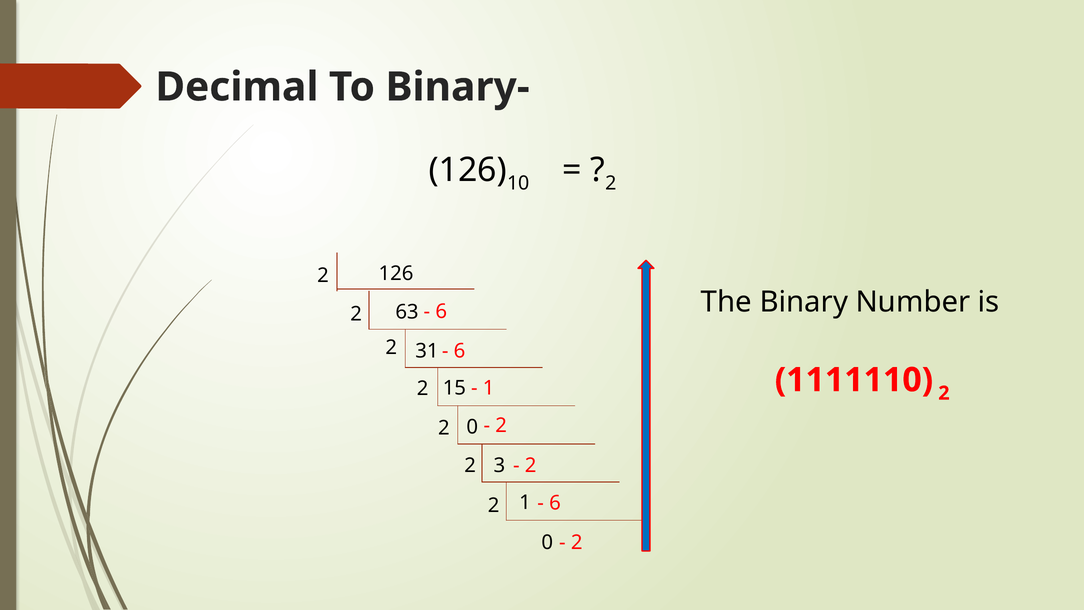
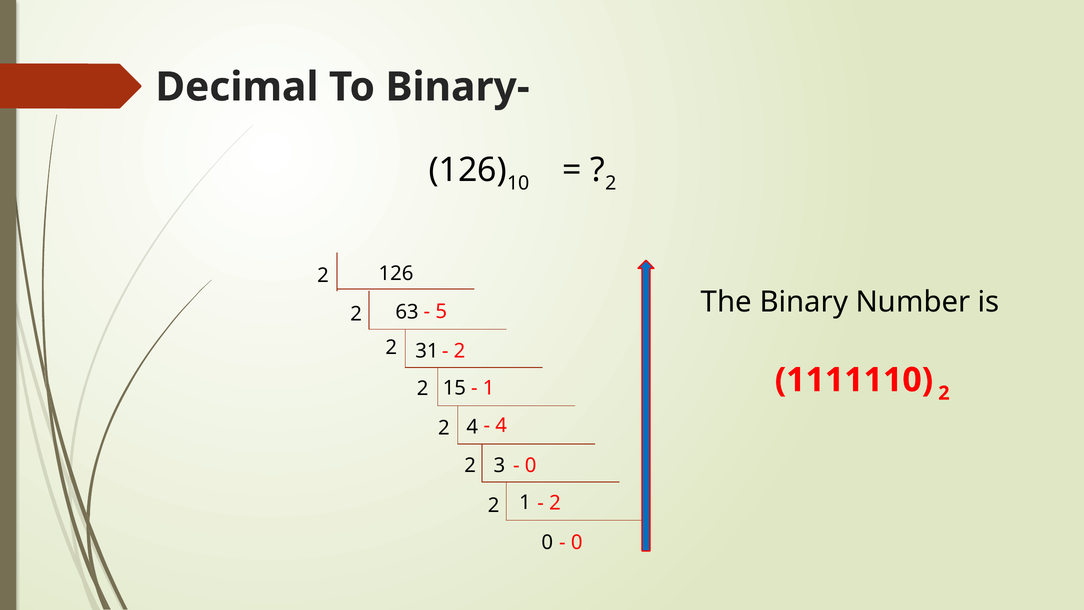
6: 6 -> 5 (441, 311)
6: 6 -> 2 (459, 351)
2 0: 0 -> 4 (472, 427)
2: 2 -> 4 (501, 425)
2: 2 -> 0 (531, 466)
6: 6 -> 2 (555, 503)
2: 2 -> 0 (577, 542)
